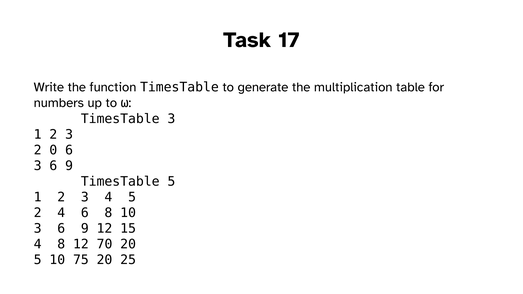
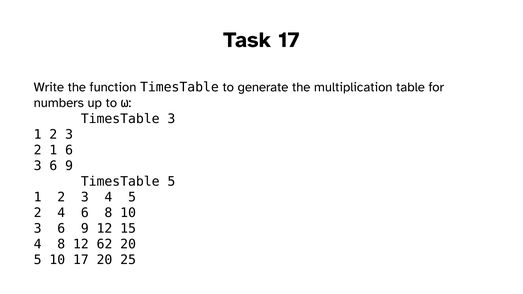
2 0: 0 -> 1 (53, 150)
70: 70 -> 62 (105, 244)
10 75: 75 -> 17 (81, 260)
